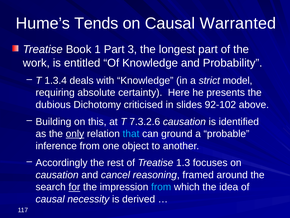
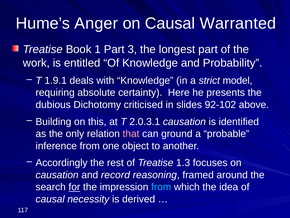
Tends: Tends -> Anger (96, 23)
1.3.4: 1.3.4 -> 1.9.1 (56, 80)
7.3.2.6: 7.3.2.6 -> 2.0.3.1 (145, 121)
only underline: present -> none (75, 133)
that colour: light blue -> pink (131, 133)
cancel: cancel -> record (115, 175)
